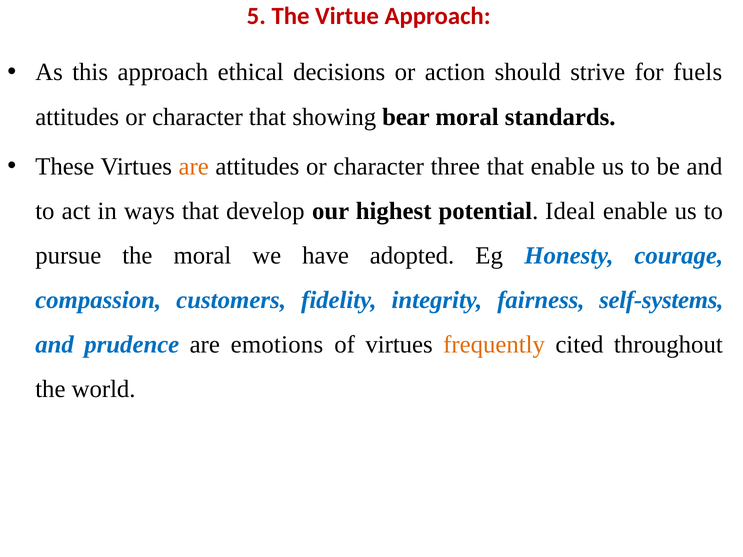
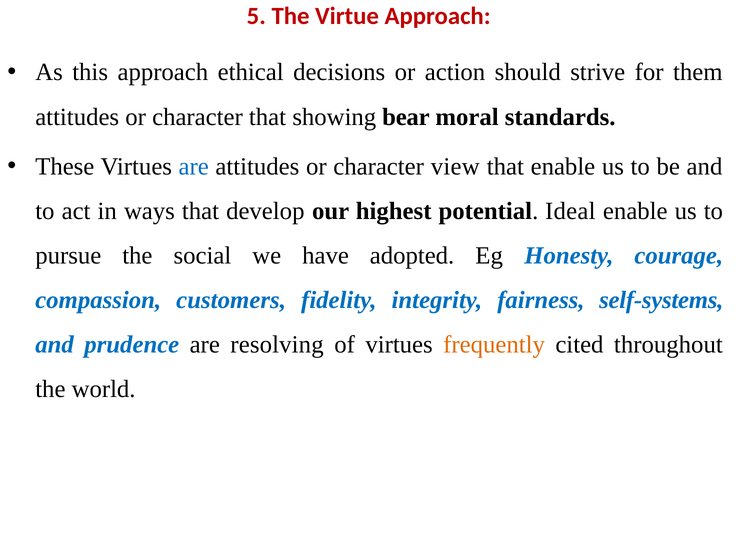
fuels: fuels -> them (698, 72)
are colour: orange -> blue (194, 166)
three: three -> view (455, 166)
the moral: moral -> social (202, 256)
emotions: emotions -> resolving (277, 345)
